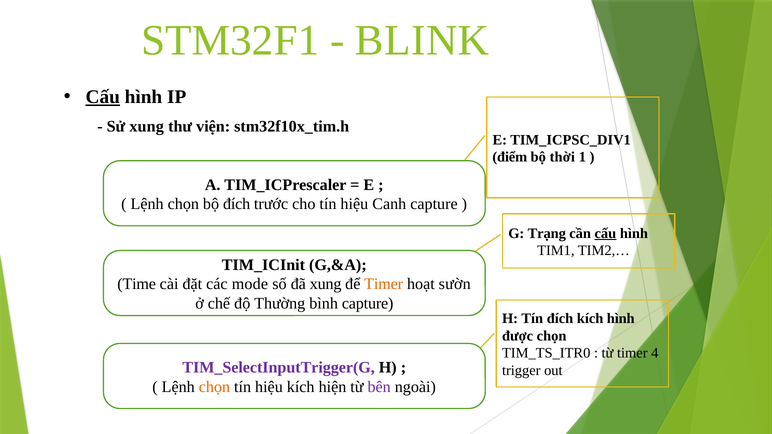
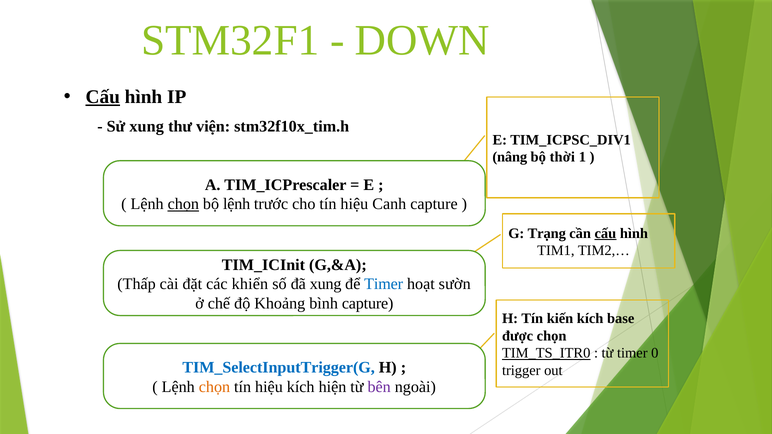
BLINK: BLINK -> DOWN (422, 41)
điểm: điểm -> nâng (510, 157)
chọn underline: none -> present (183, 204)
bộ đích: đích -> lệnh (237, 204)
Time: Time -> Thấp (137, 284)
mode: mode -> khiển (250, 284)
Timer colour: orange -> blue (384, 284)
Thường: Thường -> Khoảng (280, 304)
Tín đích: đích -> kiến (560, 319)
kích hình: hình -> base (621, 319)
TIM_TS_ITR0 underline: none -> present (546, 353)
4: 4 -> 0 (655, 353)
TIM_SelectInputTrigger(G colour: purple -> blue (279, 368)
